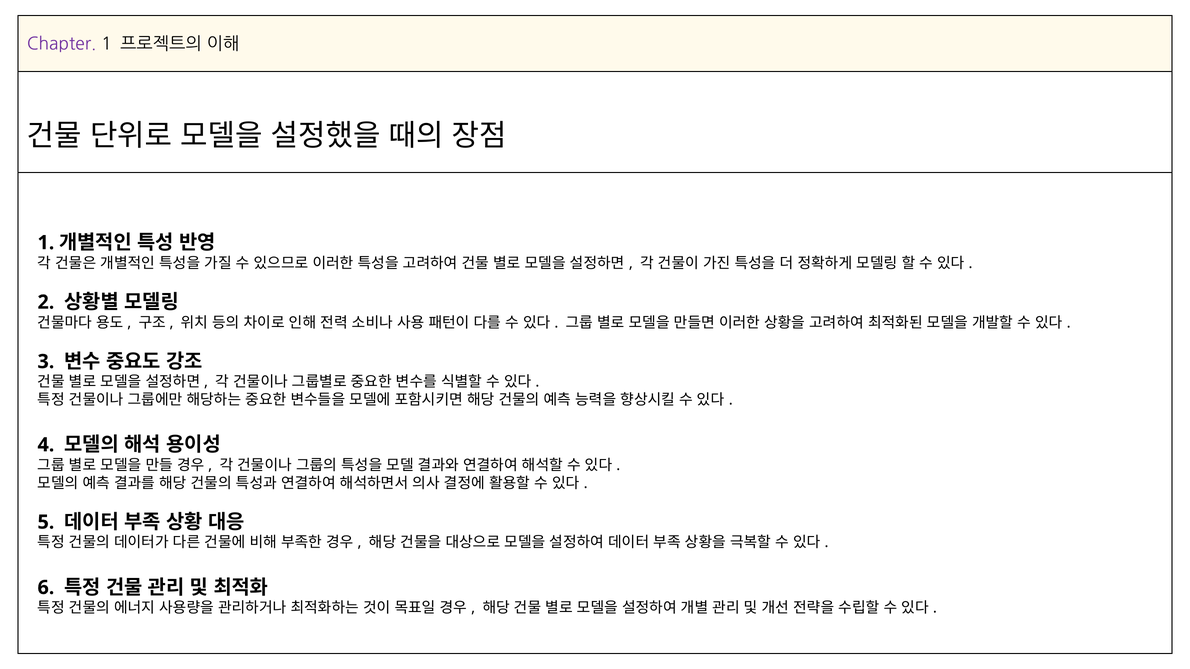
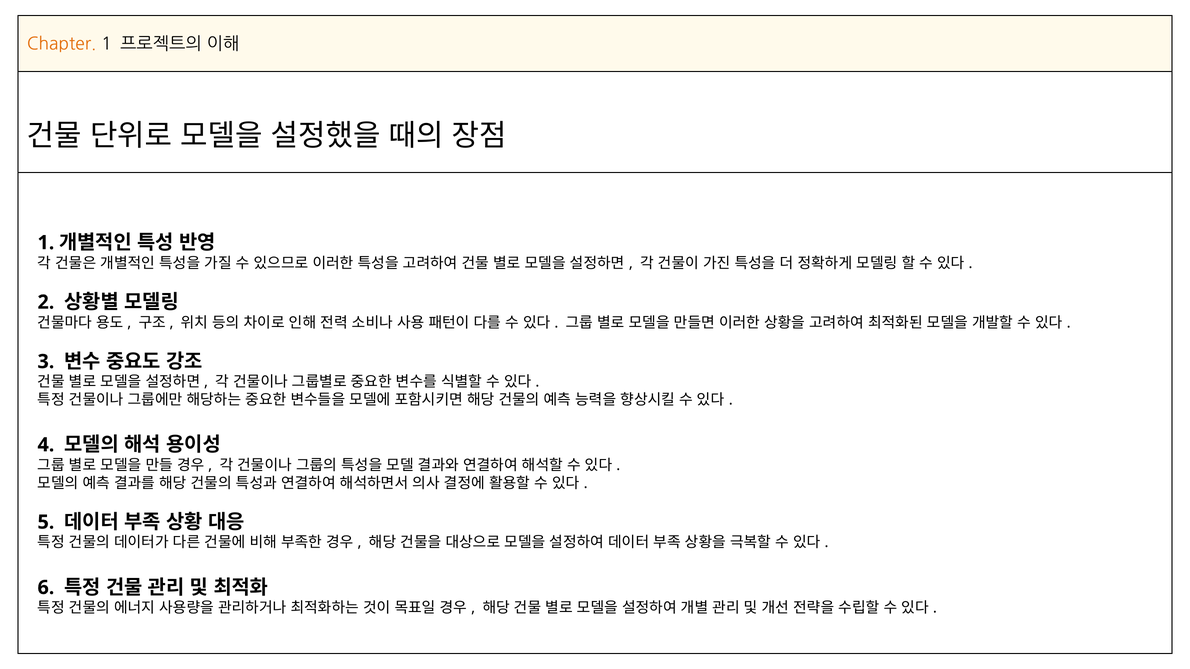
Chapter colour: purple -> orange (62, 44)
